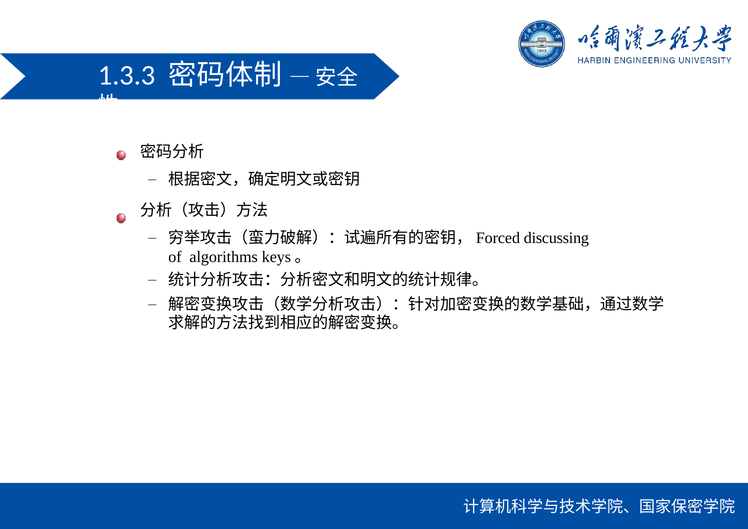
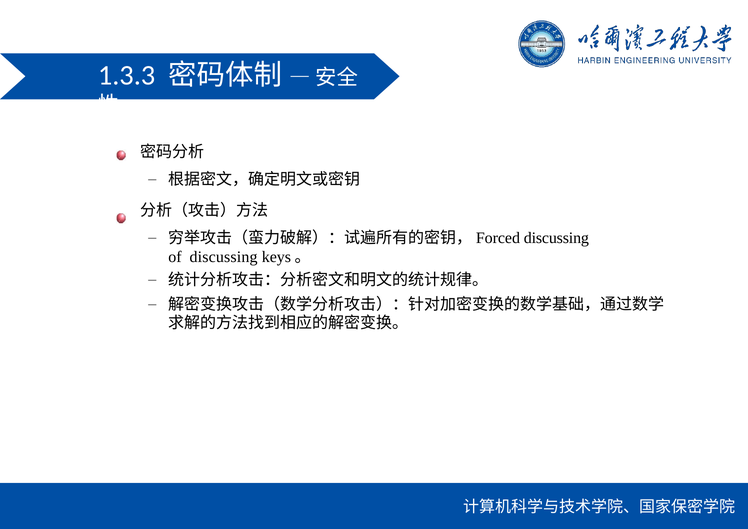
of algorithms: algorithms -> discussing (224, 257)
